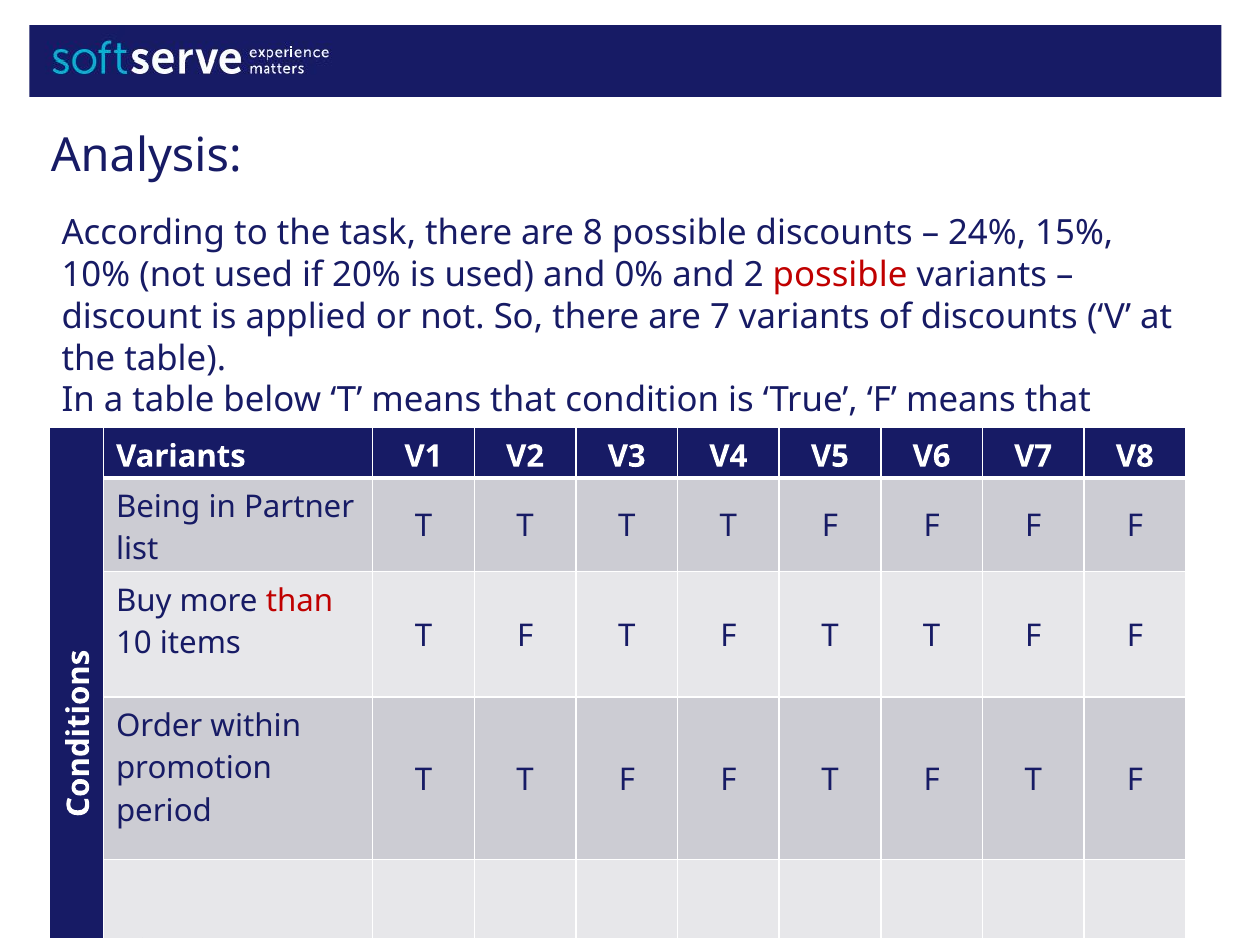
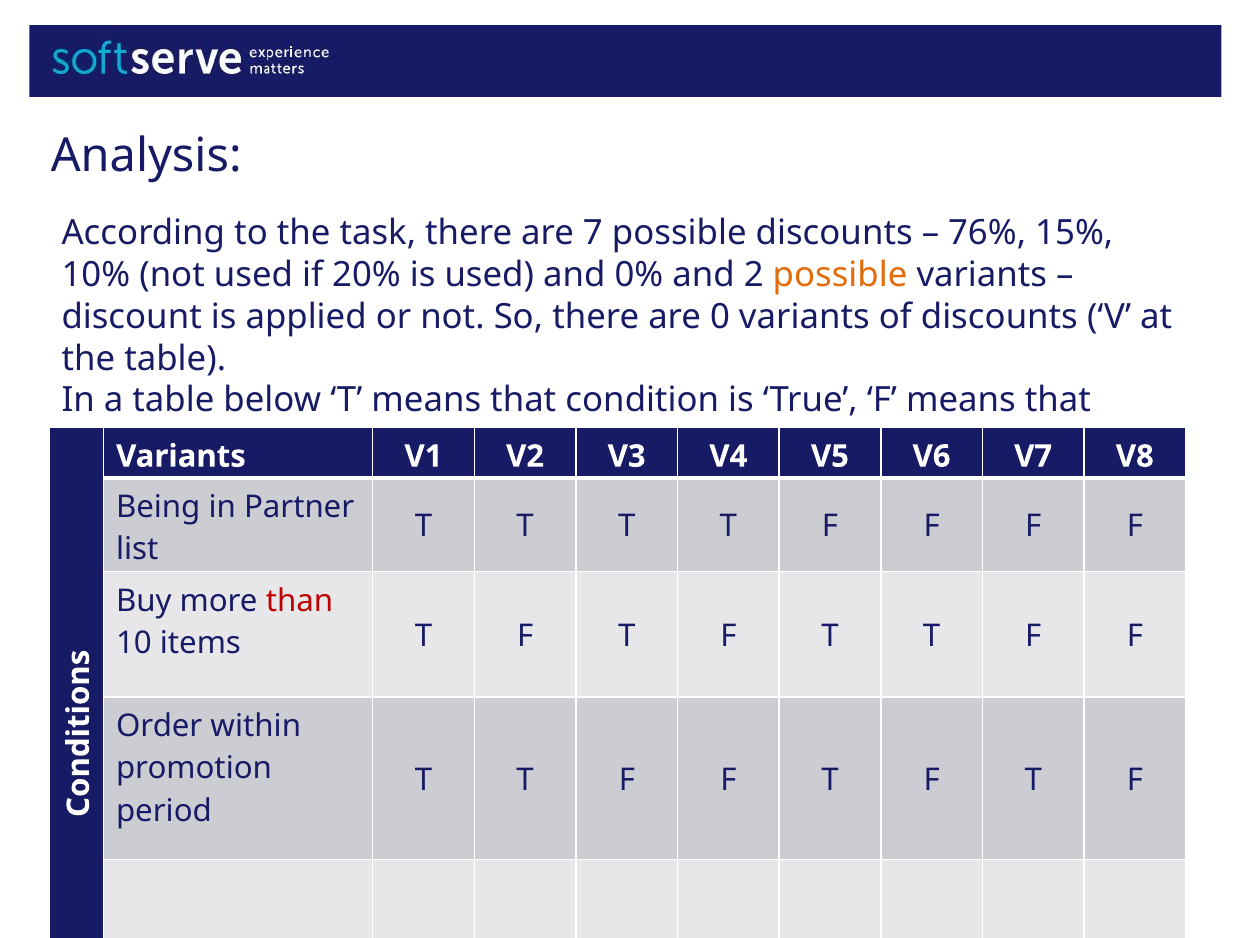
8: 8 -> 7 (593, 233)
24%: 24% -> 76% (987, 233)
possible colour: red -> orange (840, 275)
7: 7 -> 0 (720, 317)
